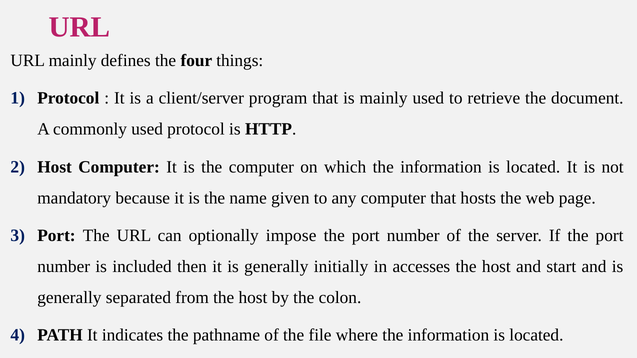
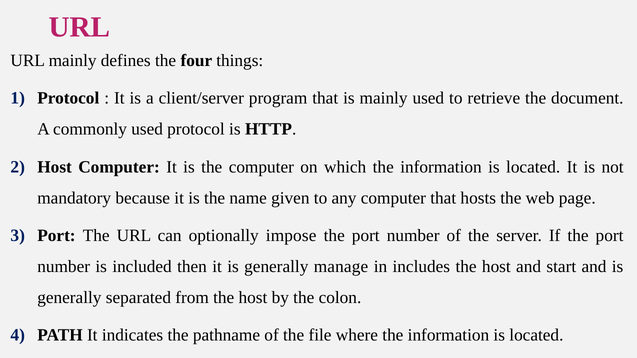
initially: initially -> manage (341, 267)
accesses: accesses -> includes (421, 267)
